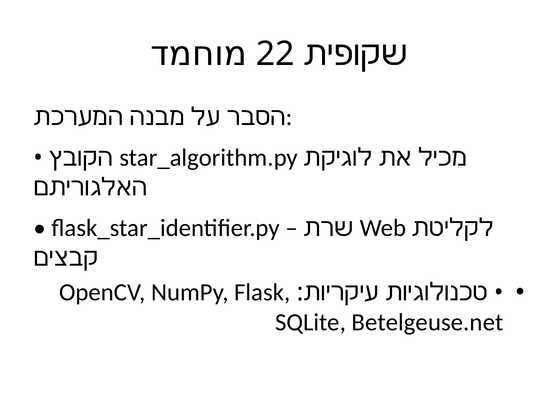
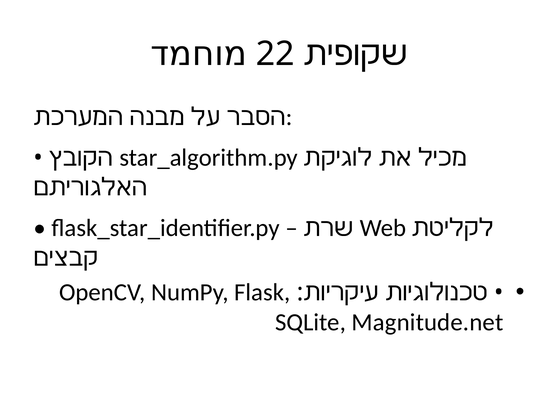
Betelgeuse.net: Betelgeuse.net -> Magnitude.net (427, 323)
